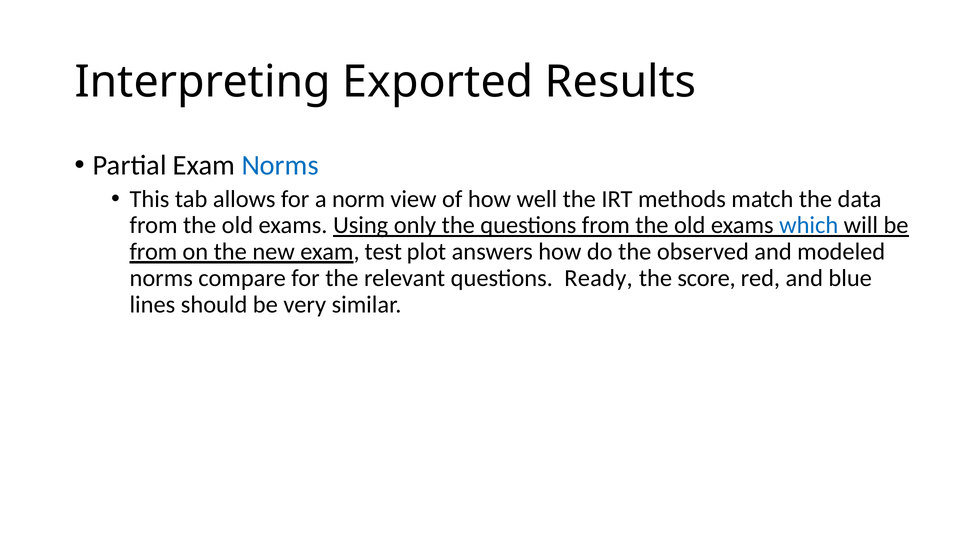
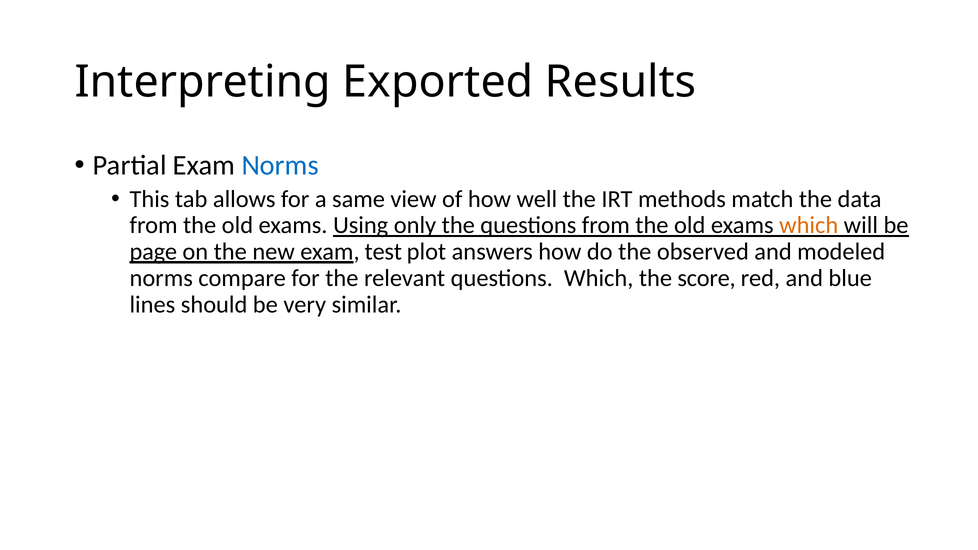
norm: norm -> same (359, 199)
which colour: blue -> orange (809, 225)
from: from -> page (153, 252)
questions Ready: Ready -> Which (599, 278)
